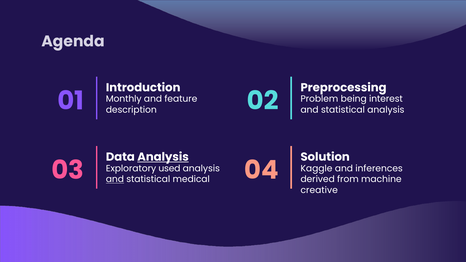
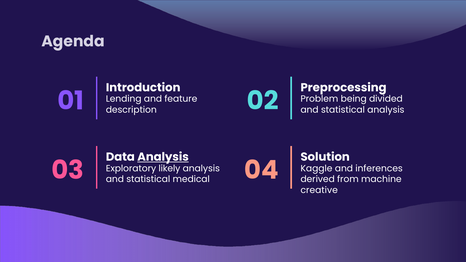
Monthly: Monthly -> Lending (124, 99)
interest: interest -> divided (386, 99)
used: used -> likely (169, 168)
and underline: present -> none (115, 179)
